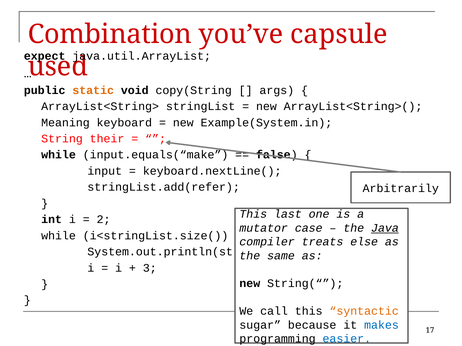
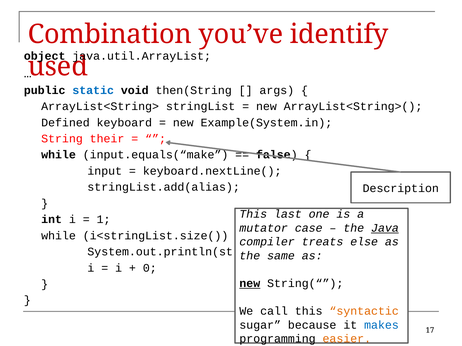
capsule: capsule -> identify (339, 34)
expect: expect -> object (45, 56)
static colour: orange -> blue (93, 90)
copy(String: copy(String -> then(String (194, 90)
Meaning: Meaning -> Defined (65, 123)
stringList.add(refer: stringList.add(refer -> stringList.add(alias (164, 187)
Arbitrarily: Arbitrarily -> Description (401, 189)
2: 2 -> 1 (104, 220)
3: 3 -> 0 (150, 268)
new underline: none -> present (250, 284)
easier colour: blue -> orange (347, 339)
